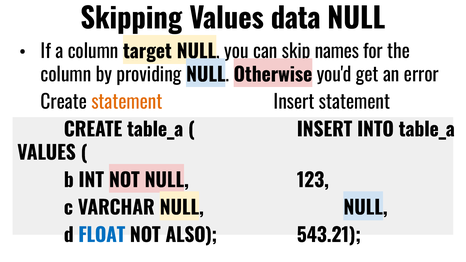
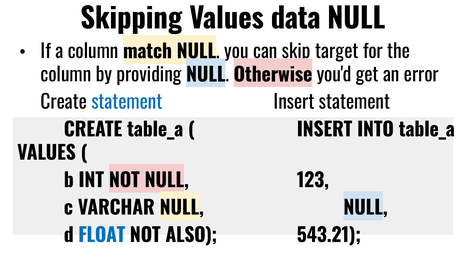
target: target -> match (147, 52)
names: names -> target (337, 52)
statement colour: orange -> blue (127, 103)
